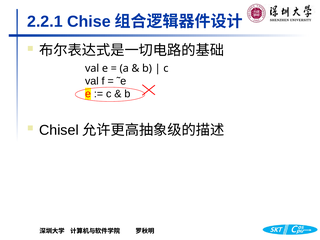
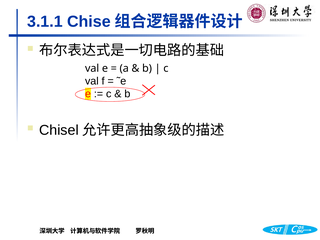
2.2.1: 2.2.1 -> 3.1.1 (45, 22)
